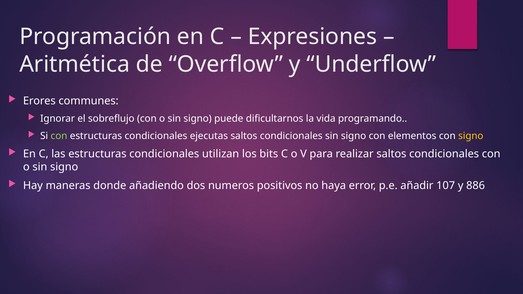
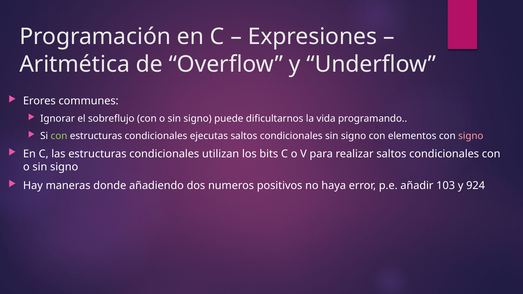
signo colour: yellow -> pink (471, 136)
107: 107 -> 103 (446, 186)
886: 886 -> 924 (476, 186)
